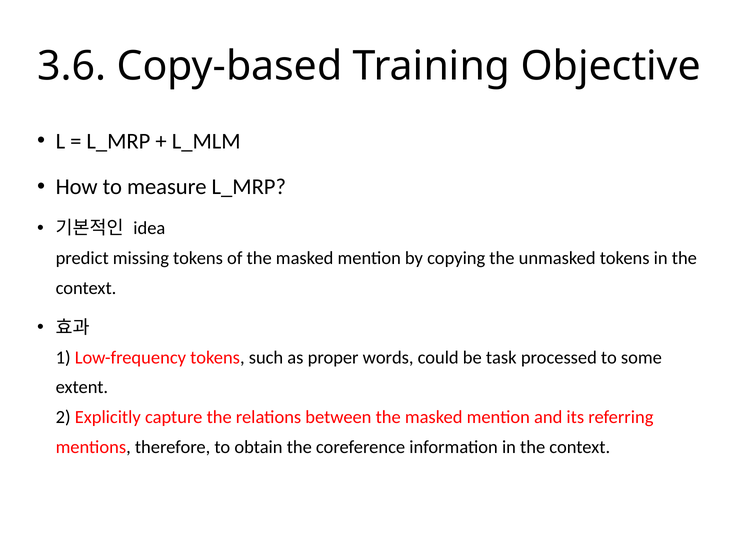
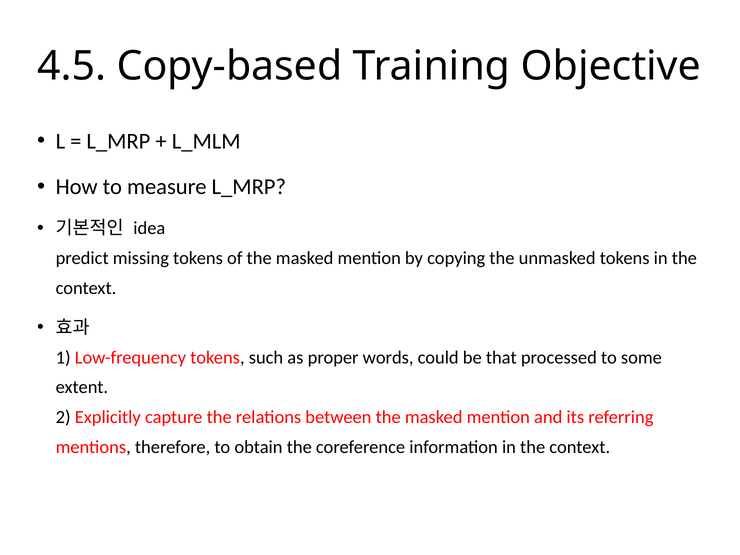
3.6: 3.6 -> 4.5 (72, 66)
task: task -> that (501, 357)
